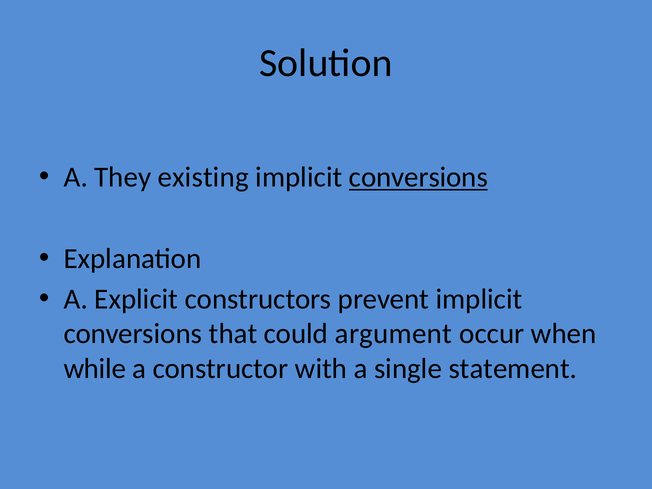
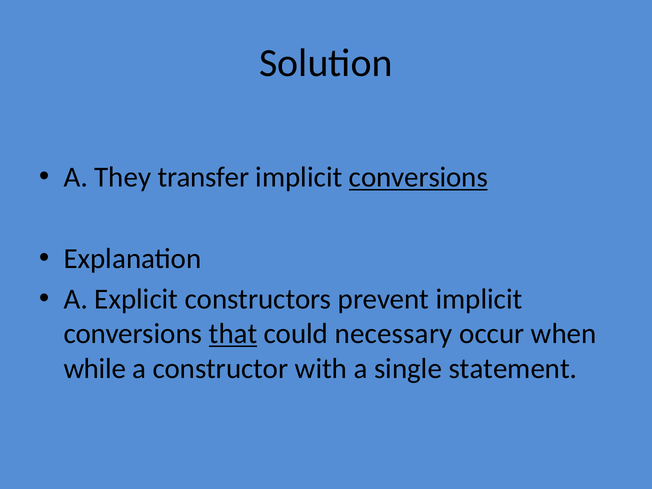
existing: existing -> transfer (203, 177)
that underline: none -> present (233, 334)
argument: argument -> necessary (394, 334)
